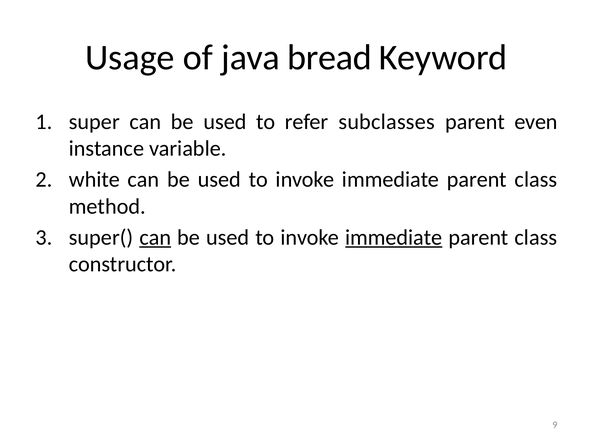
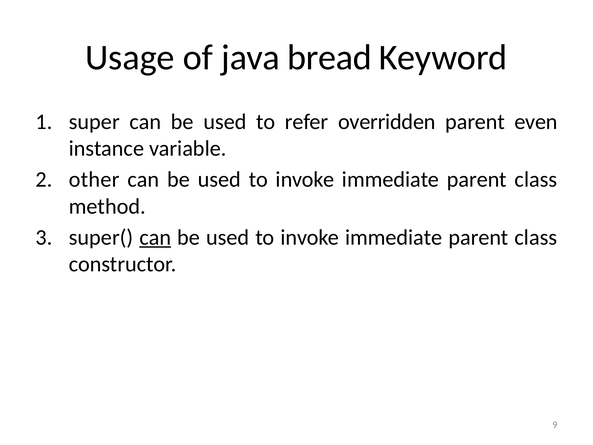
subclasses: subclasses -> overridden (387, 122)
white: white -> other (94, 180)
immediate underline: present -> none (394, 237)
